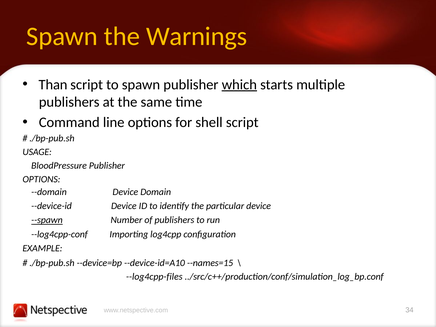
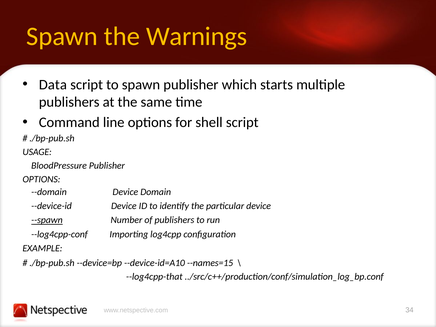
Than: Than -> Data (53, 85)
which underline: present -> none (239, 85)
--log4cpp-files: --log4cpp-files -> --log4cpp-that (154, 277)
